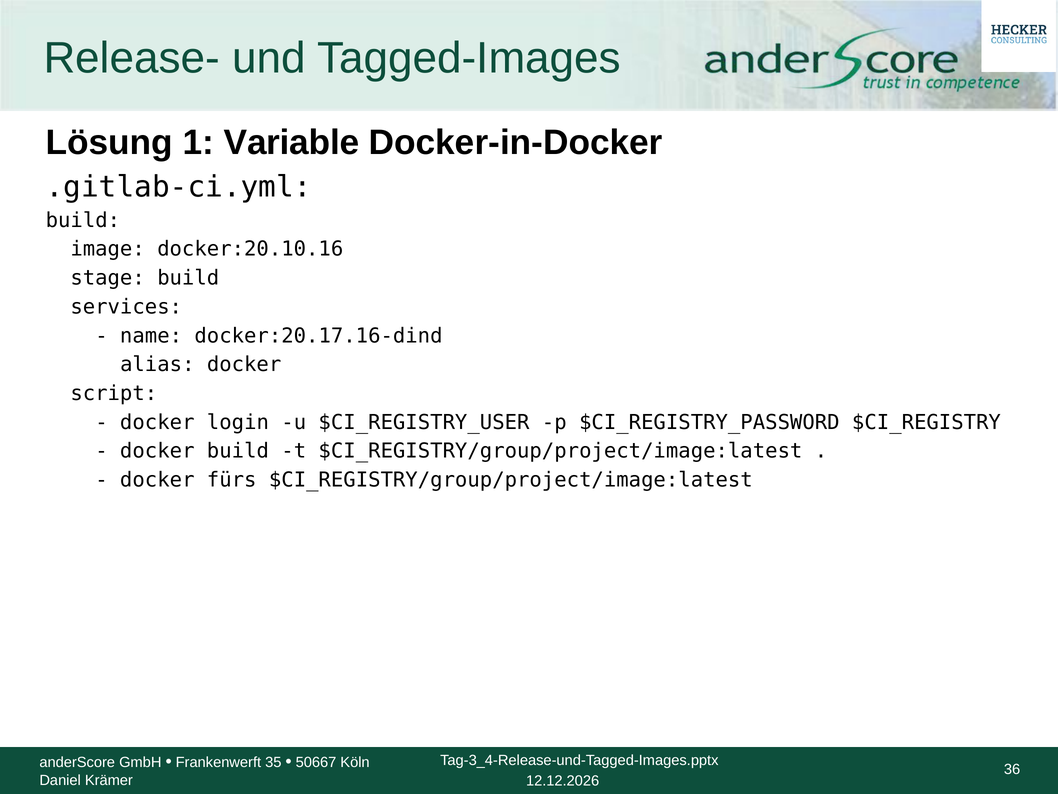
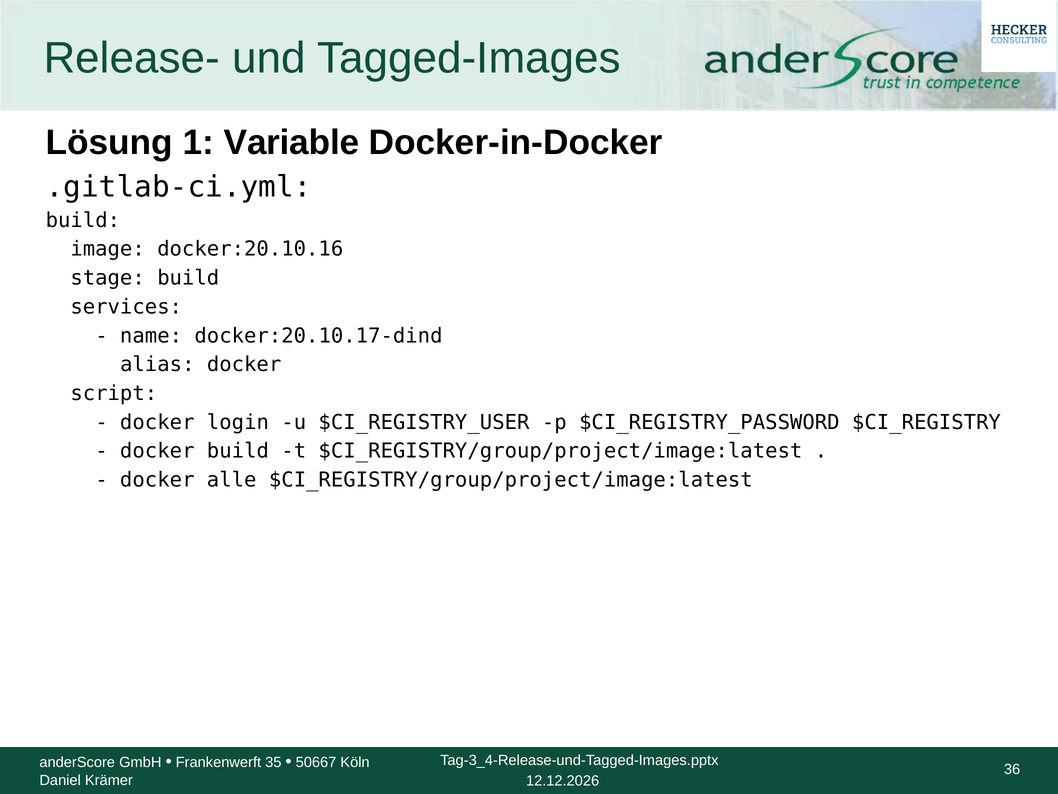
docker:20.17.16-dind: docker:20.17.16-dind -> docker:20.10.17-dind (319, 336)
fürs: fürs -> alle (232, 480)
